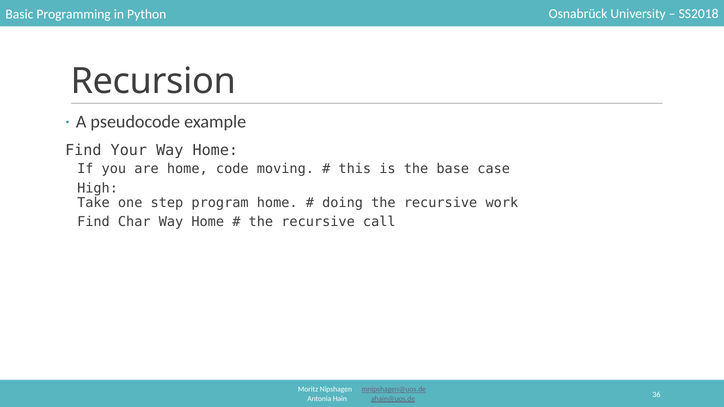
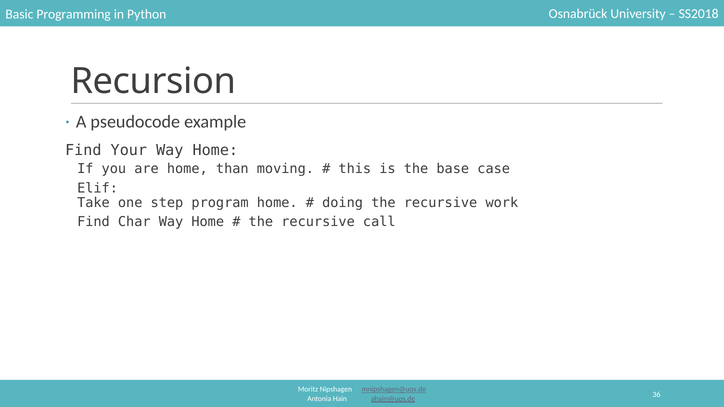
code: code -> than (232, 169)
High: High -> Elif (98, 188)
